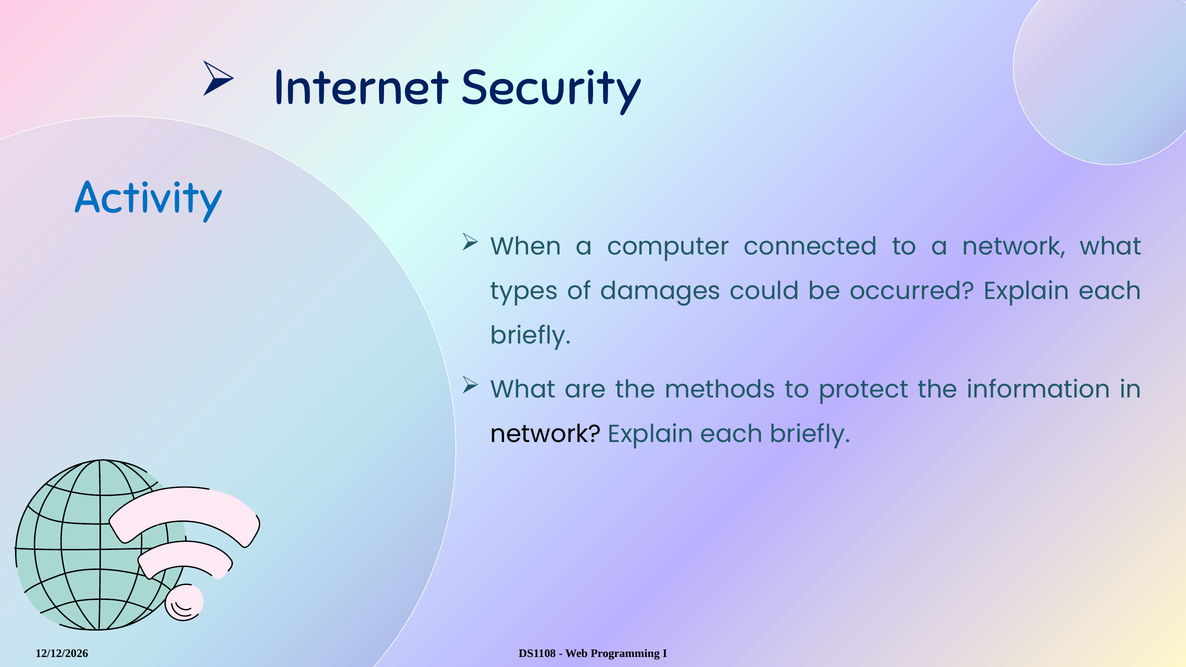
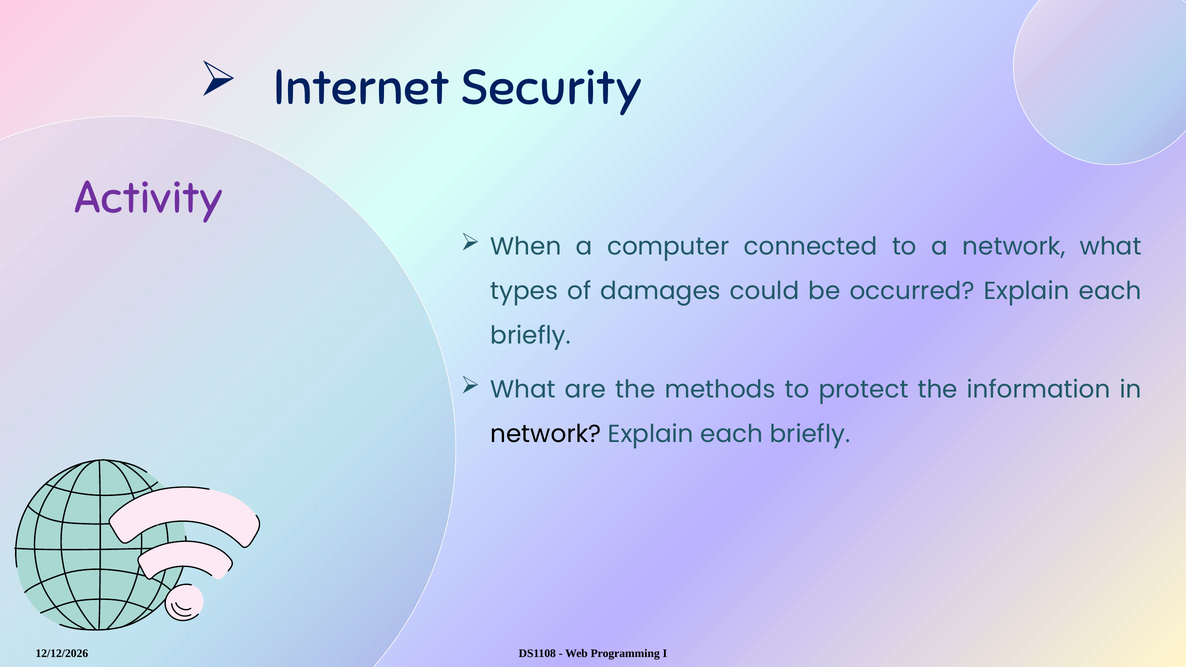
Activity colour: blue -> purple (148, 198)
